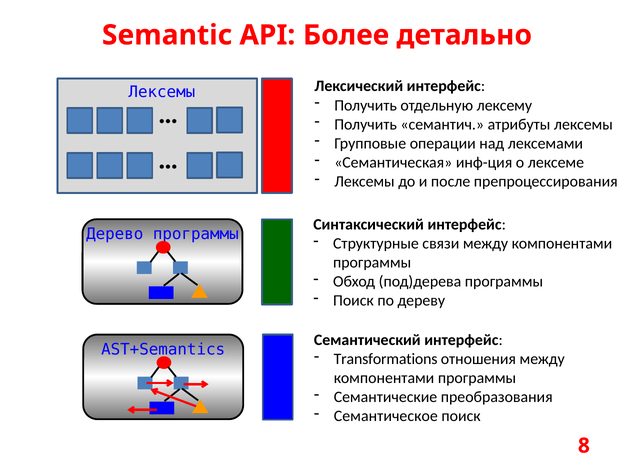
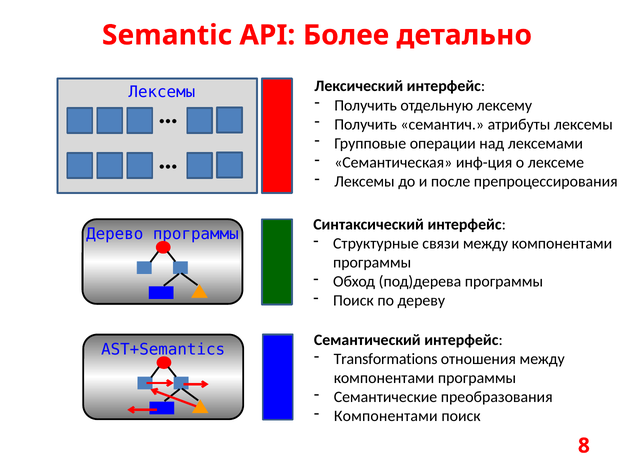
Семантическое: Семантическое -> Компонентами (386, 416)
